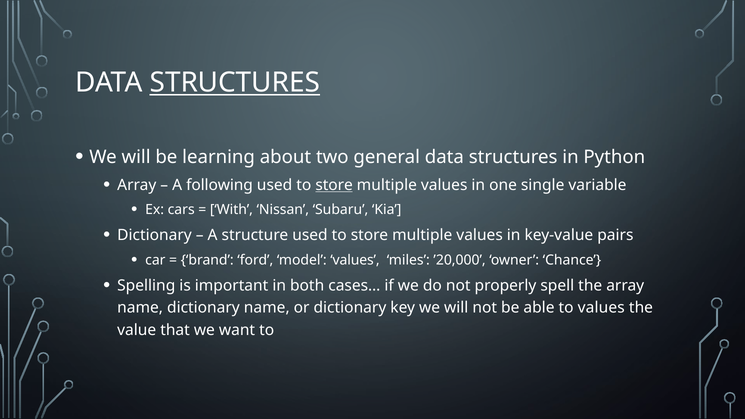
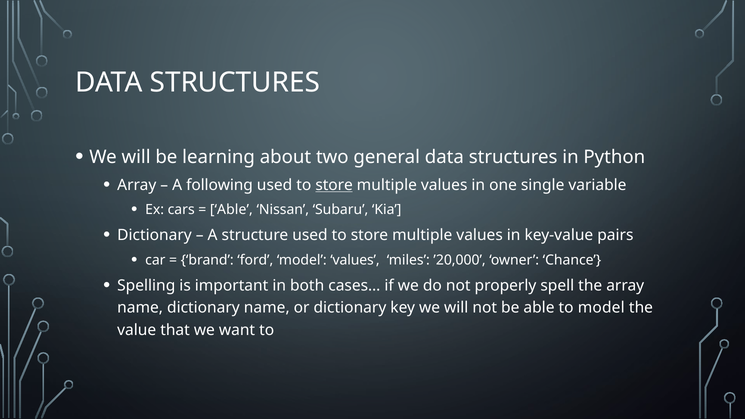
STRUCTURES underline: present -> none (235, 83)
With: With -> Able (231, 210)
to values: values -> model (601, 308)
